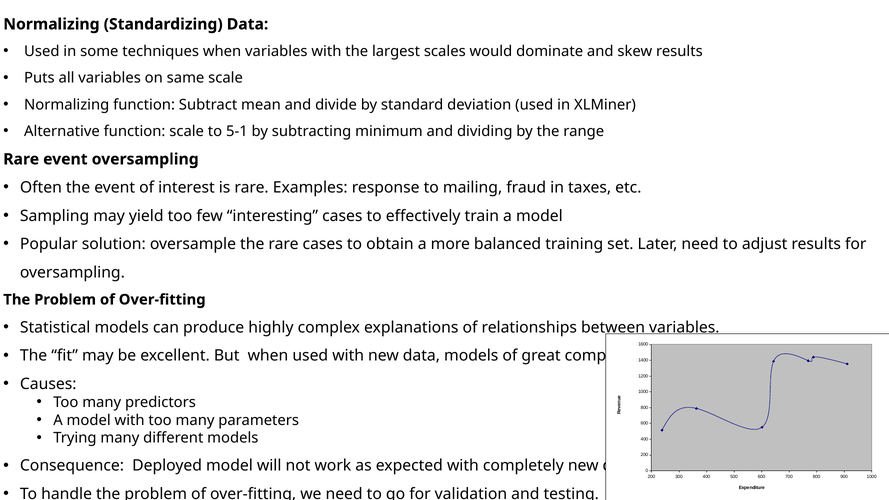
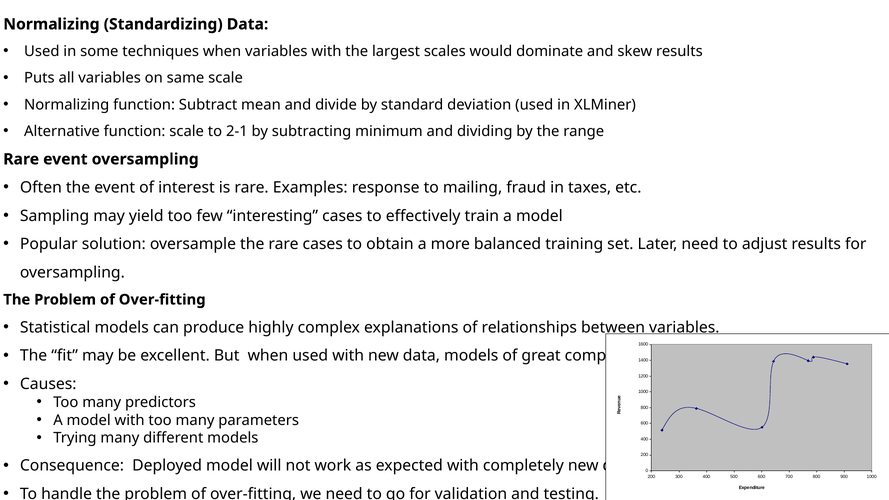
5-1: 5-1 -> 2-1 (237, 131)
